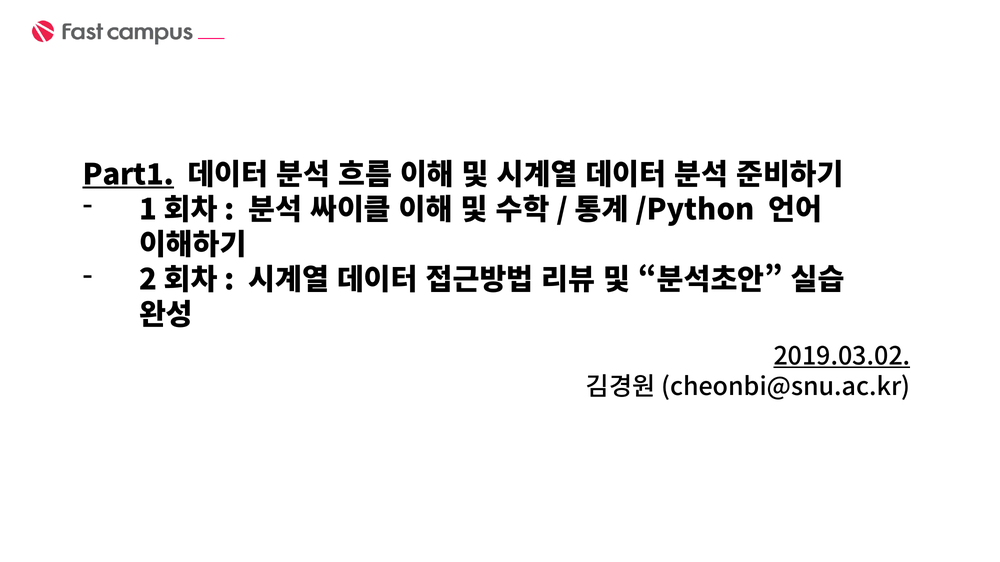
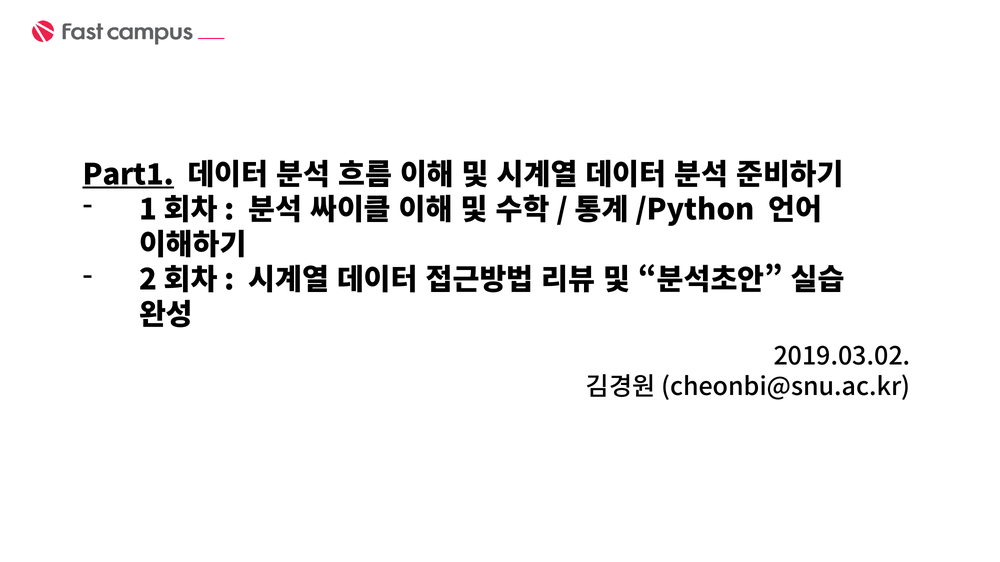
2019.03.02 underline: present -> none (842, 357)
